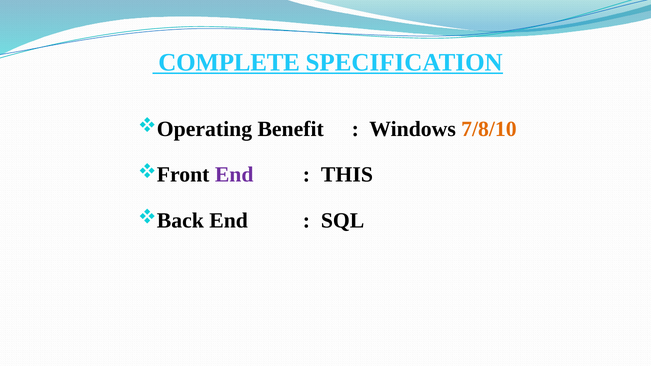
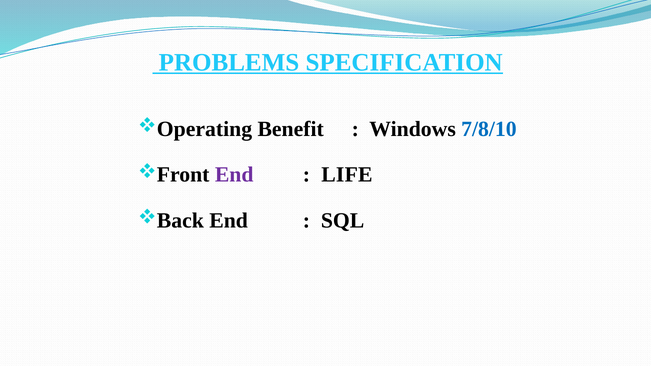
COMPLETE: COMPLETE -> PROBLEMS (229, 62)
7/8/10 colour: orange -> blue (489, 129)
THIS: THIS -> LIFE (347, 175)
